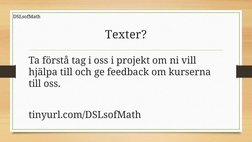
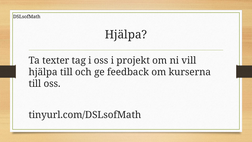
Texter: Texter -> Hjälpa (126, 35)
förstå: förstå -> texter (56, 60)
